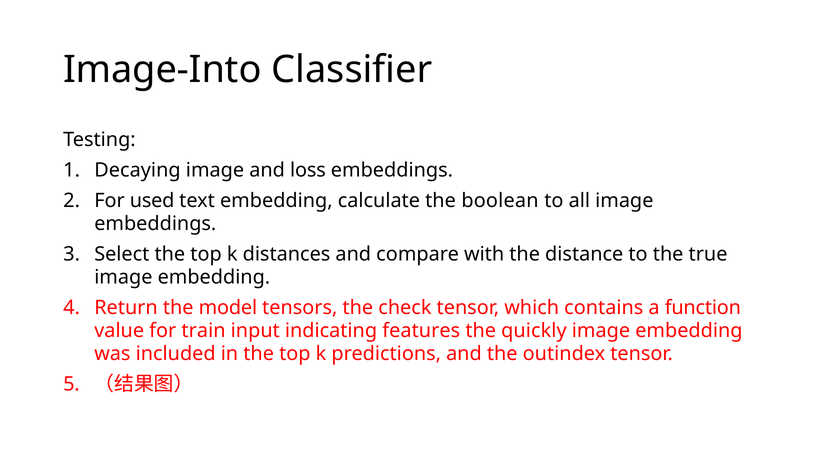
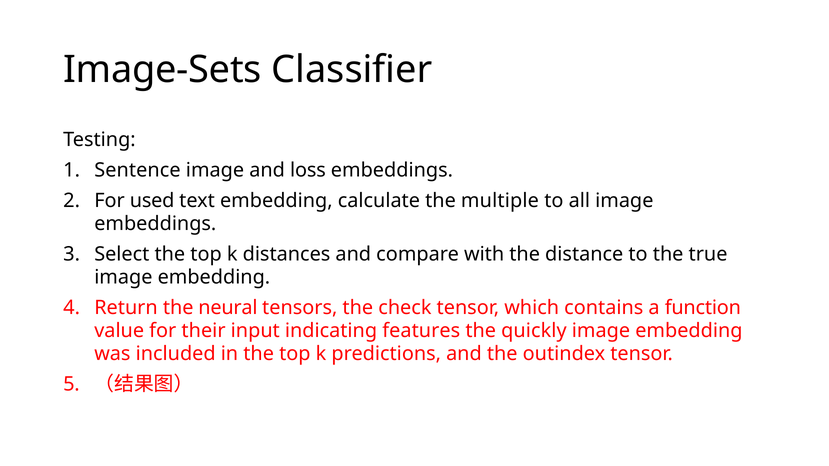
Image-Into: Image-Into -> Image-Sets (162, 70)
Decaying: Decaying -> Sentence (137, 170)
boolean: boolean -> multiple (500, 201)
model: model -> neural (228, 308)
train: train -> their (204, 331)
